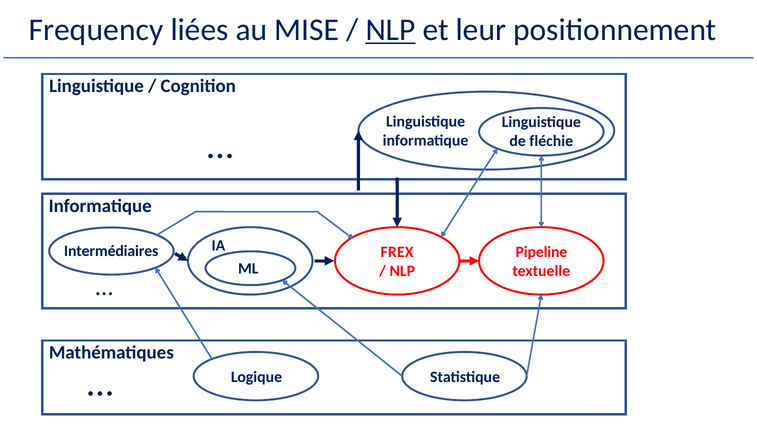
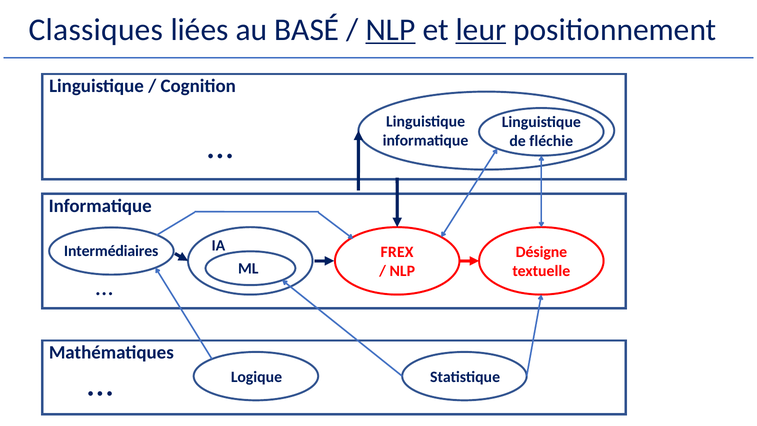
Frequency: Frequency -> Classiques (96, 30)
MISE: MISE -> BASÉ (307, 30)
leur underline: none -> present (481, 30)
Pipeline: Pipeline -> Désigne (541, 252)
